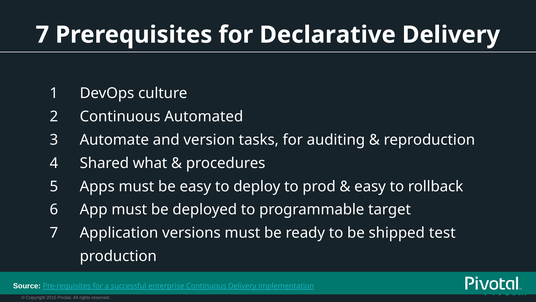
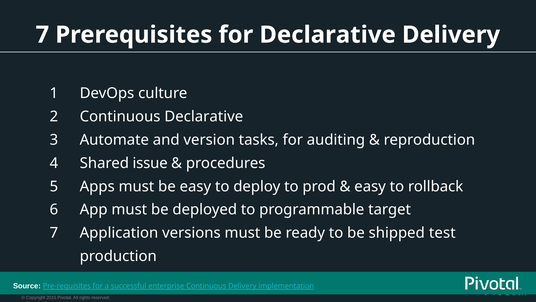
Continuous Automated: Automated -> Declarative (204, 116)
what: what -> issue (150, 163)
